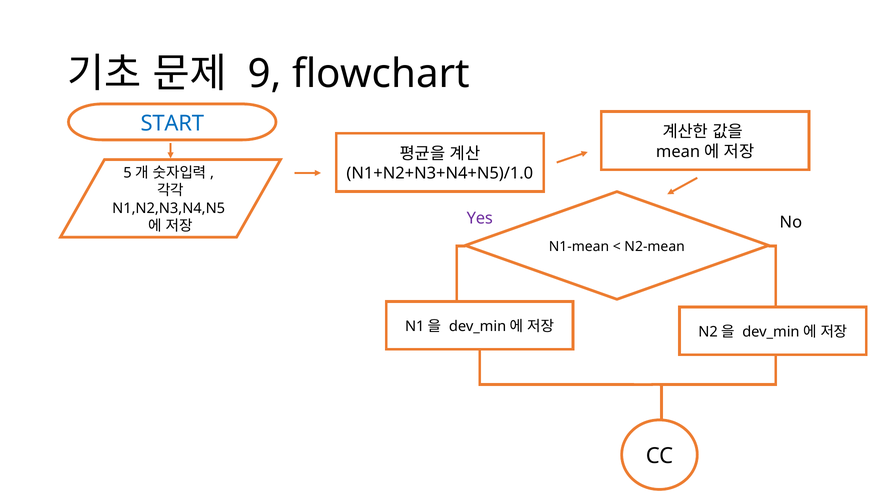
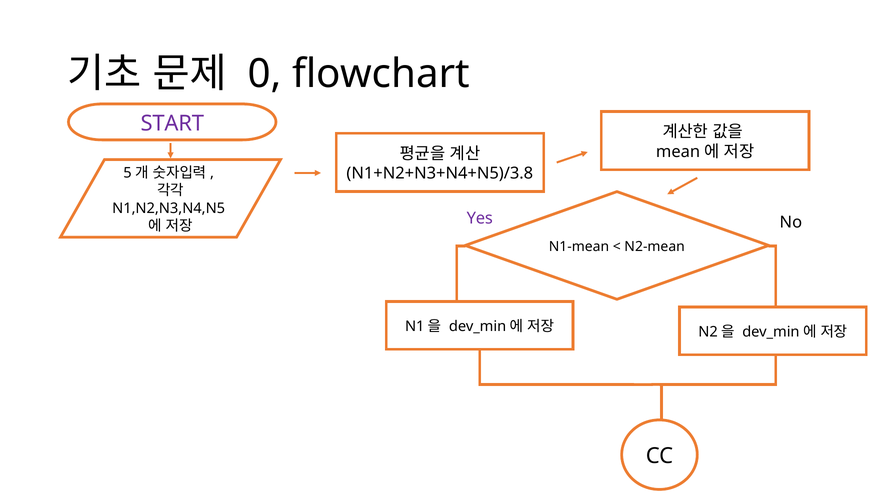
9: 9 -> 0 (265, 74)
START colour: blue -> purple (172, 123)
N1+N2+N3+N4+N5)/1.0: N1+N2+N3+N4+N5)/1.0 -> N1+N2+N3+N4+N5)/3.8 (440, 173)
